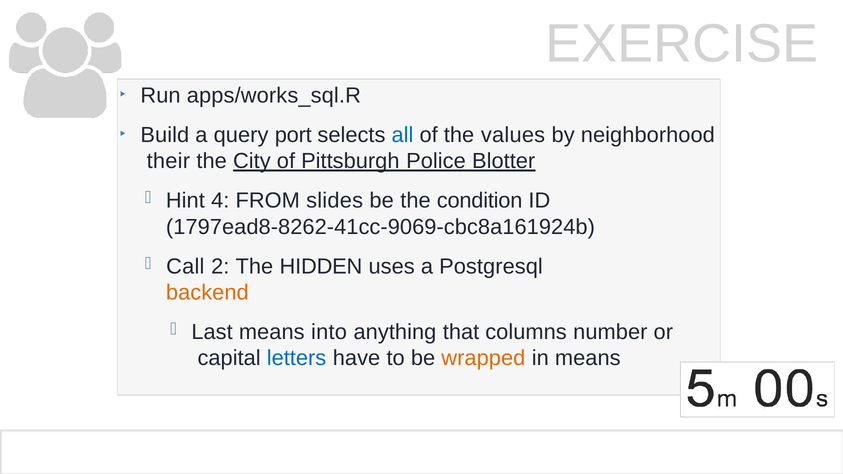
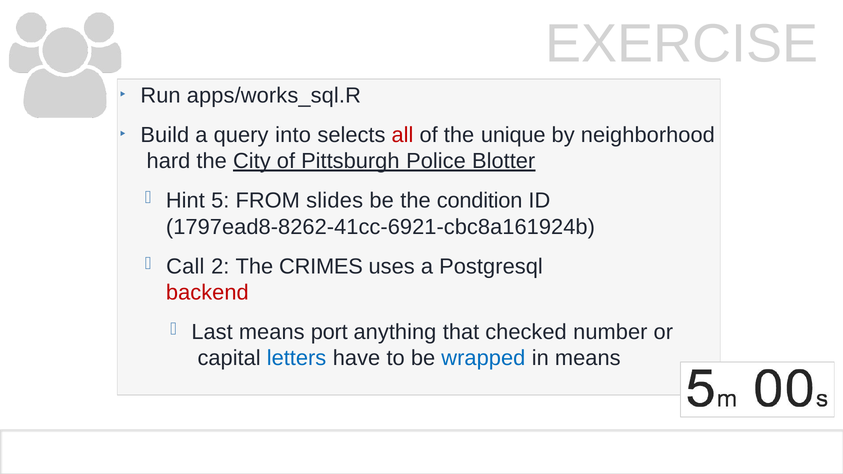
port: port -> into (293, 135)
all colour: blue -> red (403, 135)
values: values -> unique (513, 135)
their: their -> hard (168, 161)
4: 4 -> 5 (220, 201)
1797ead8-8262-41cc-9069-cbc8a161924b: 1797ead8-8262-41cc-9069-cbc8a161924b -> 1797ead8-8262-41cc-6921-cbc8a161924b (380, 227)
HIDDEN: HIDDEN -> CRIMES (321, 266)
backend colour: orange -> red (207, 293)
into: into -> port (329, 332)
columns: columns -> checked (526, 332)
wrapped colour: orange -> blue (483, 358)
